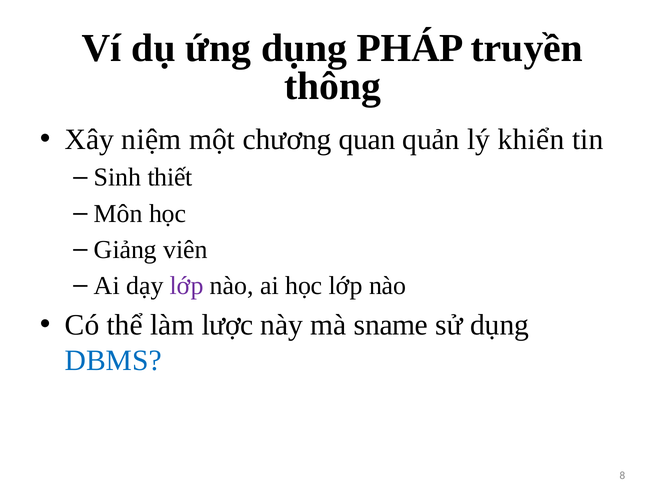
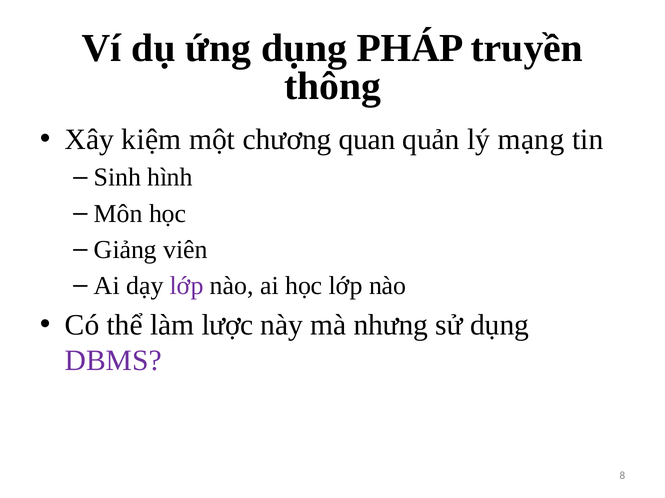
niệm: niệm -> kiệm (151, 140)
khiển: khiển -> mạng (531, 140)
thiết: thiết -> hình (170, 178)
sname: sname -> nhưng (391, 326)
DBMS colour: blue -> purple (113, 361)
